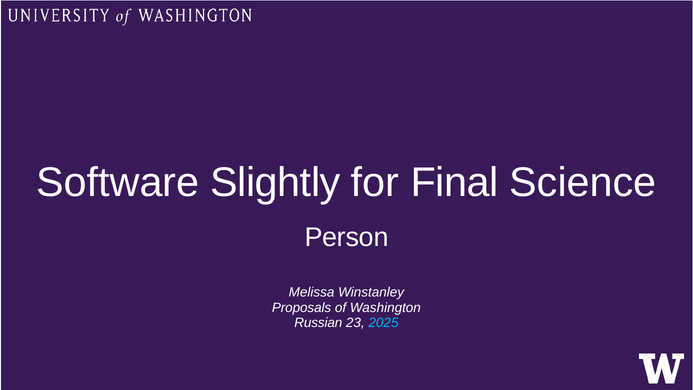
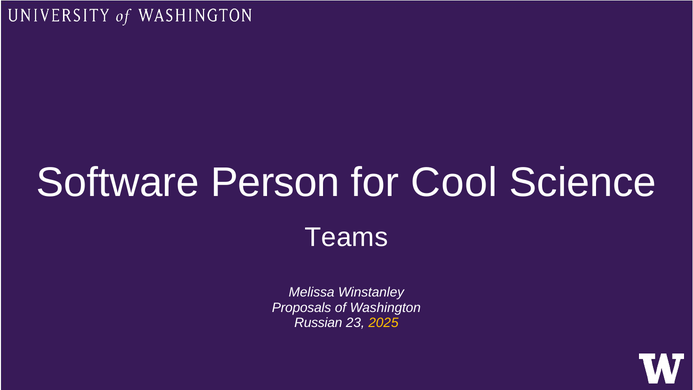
Slightly: Slightly -> Person (275, 183)
Final: Final -> Cool (454, 183)
Person: Person -> Teams (346, 237)
2025 colour: light blue -> yellow (383, 323)
